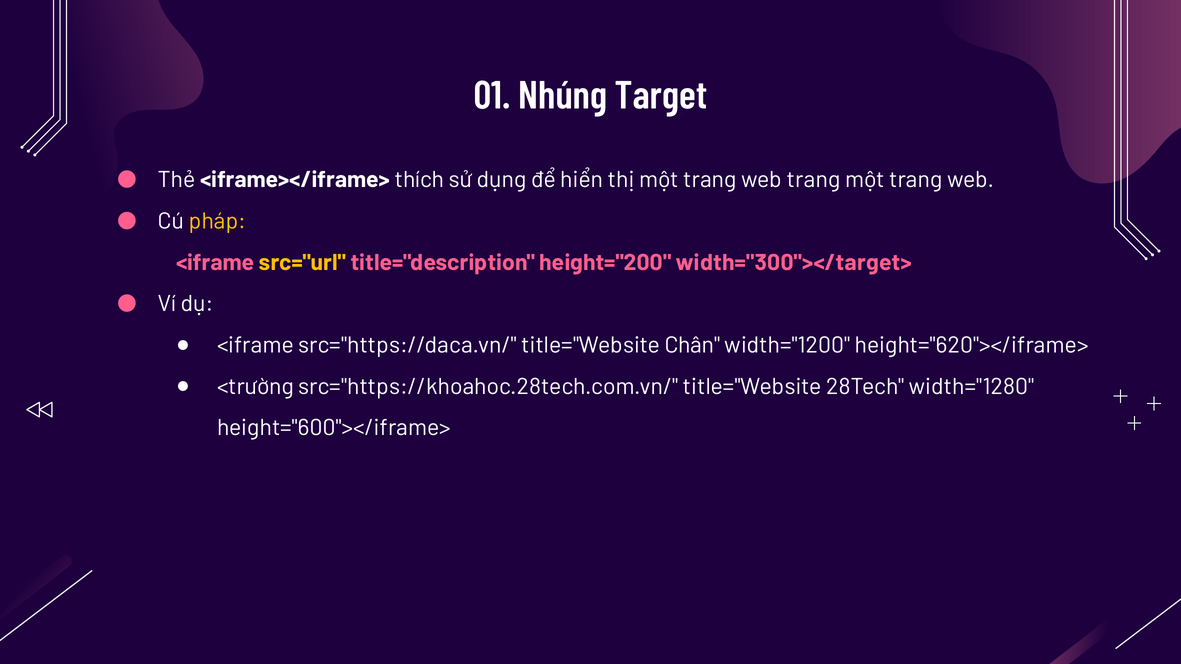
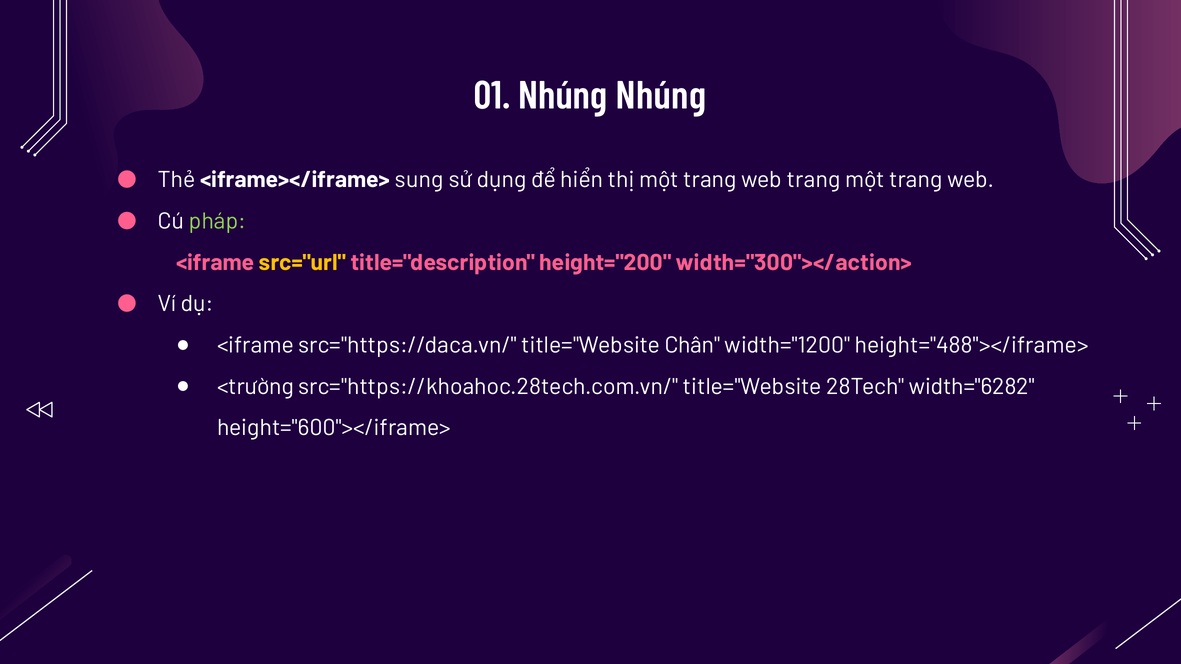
Nhúng Target: Target -> Nhúng (661, 96)
thích: thích -> sung (419, 180)
pháp colour: yellow -> light green (218, 221)
width="300"></target>: width="300"></target> -> width="300"></action> (794, 263)
height="620"></iframe>: height="620"></iframe> -> height="488"></iframe> (972, 345)
width="1280: width="1280 -> width="6282 (972, 387)
